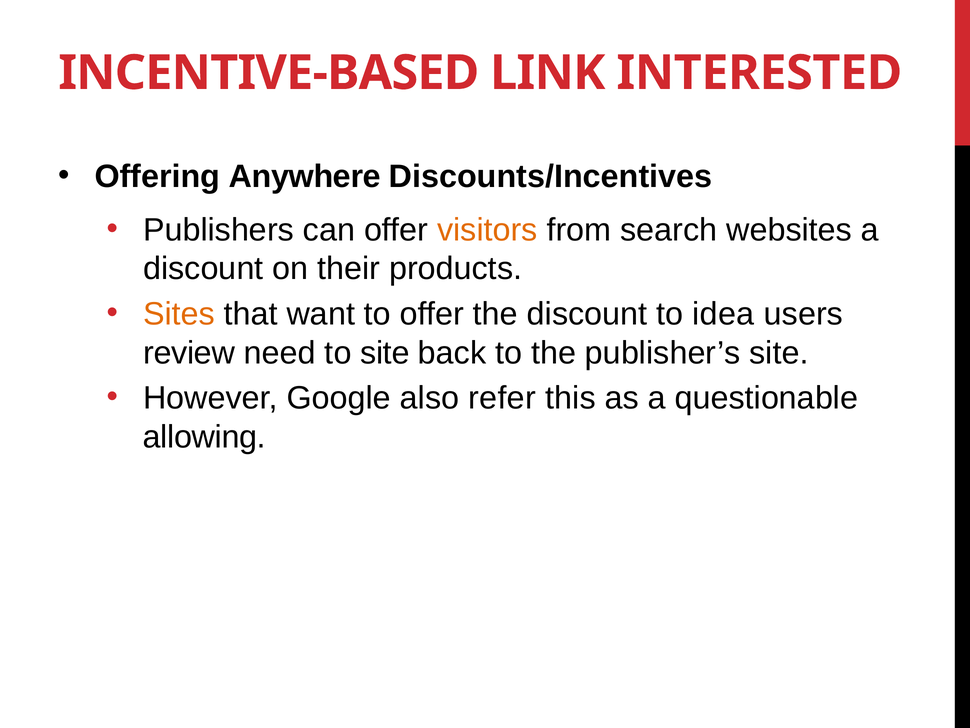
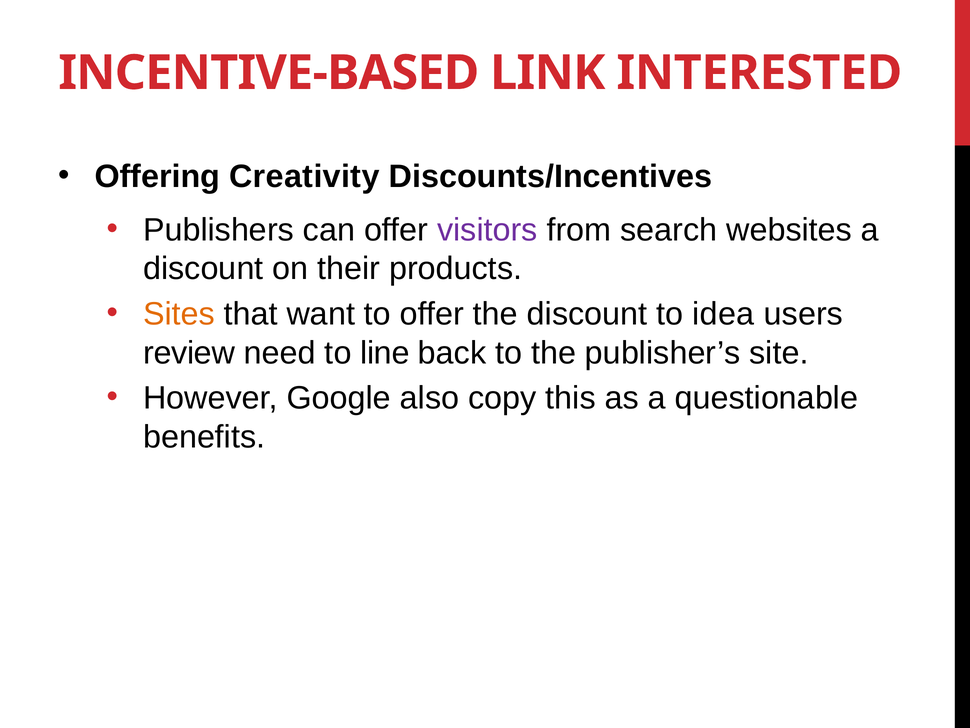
Anywhere: Anywhere -> Creativity (304, 176)
visitors colour: orange -> purple (487, 230)
to site: site -> line (385, 353)
refer: refer -> copy (502, 398)
allowing: allowing -> benefits (204, 437)
